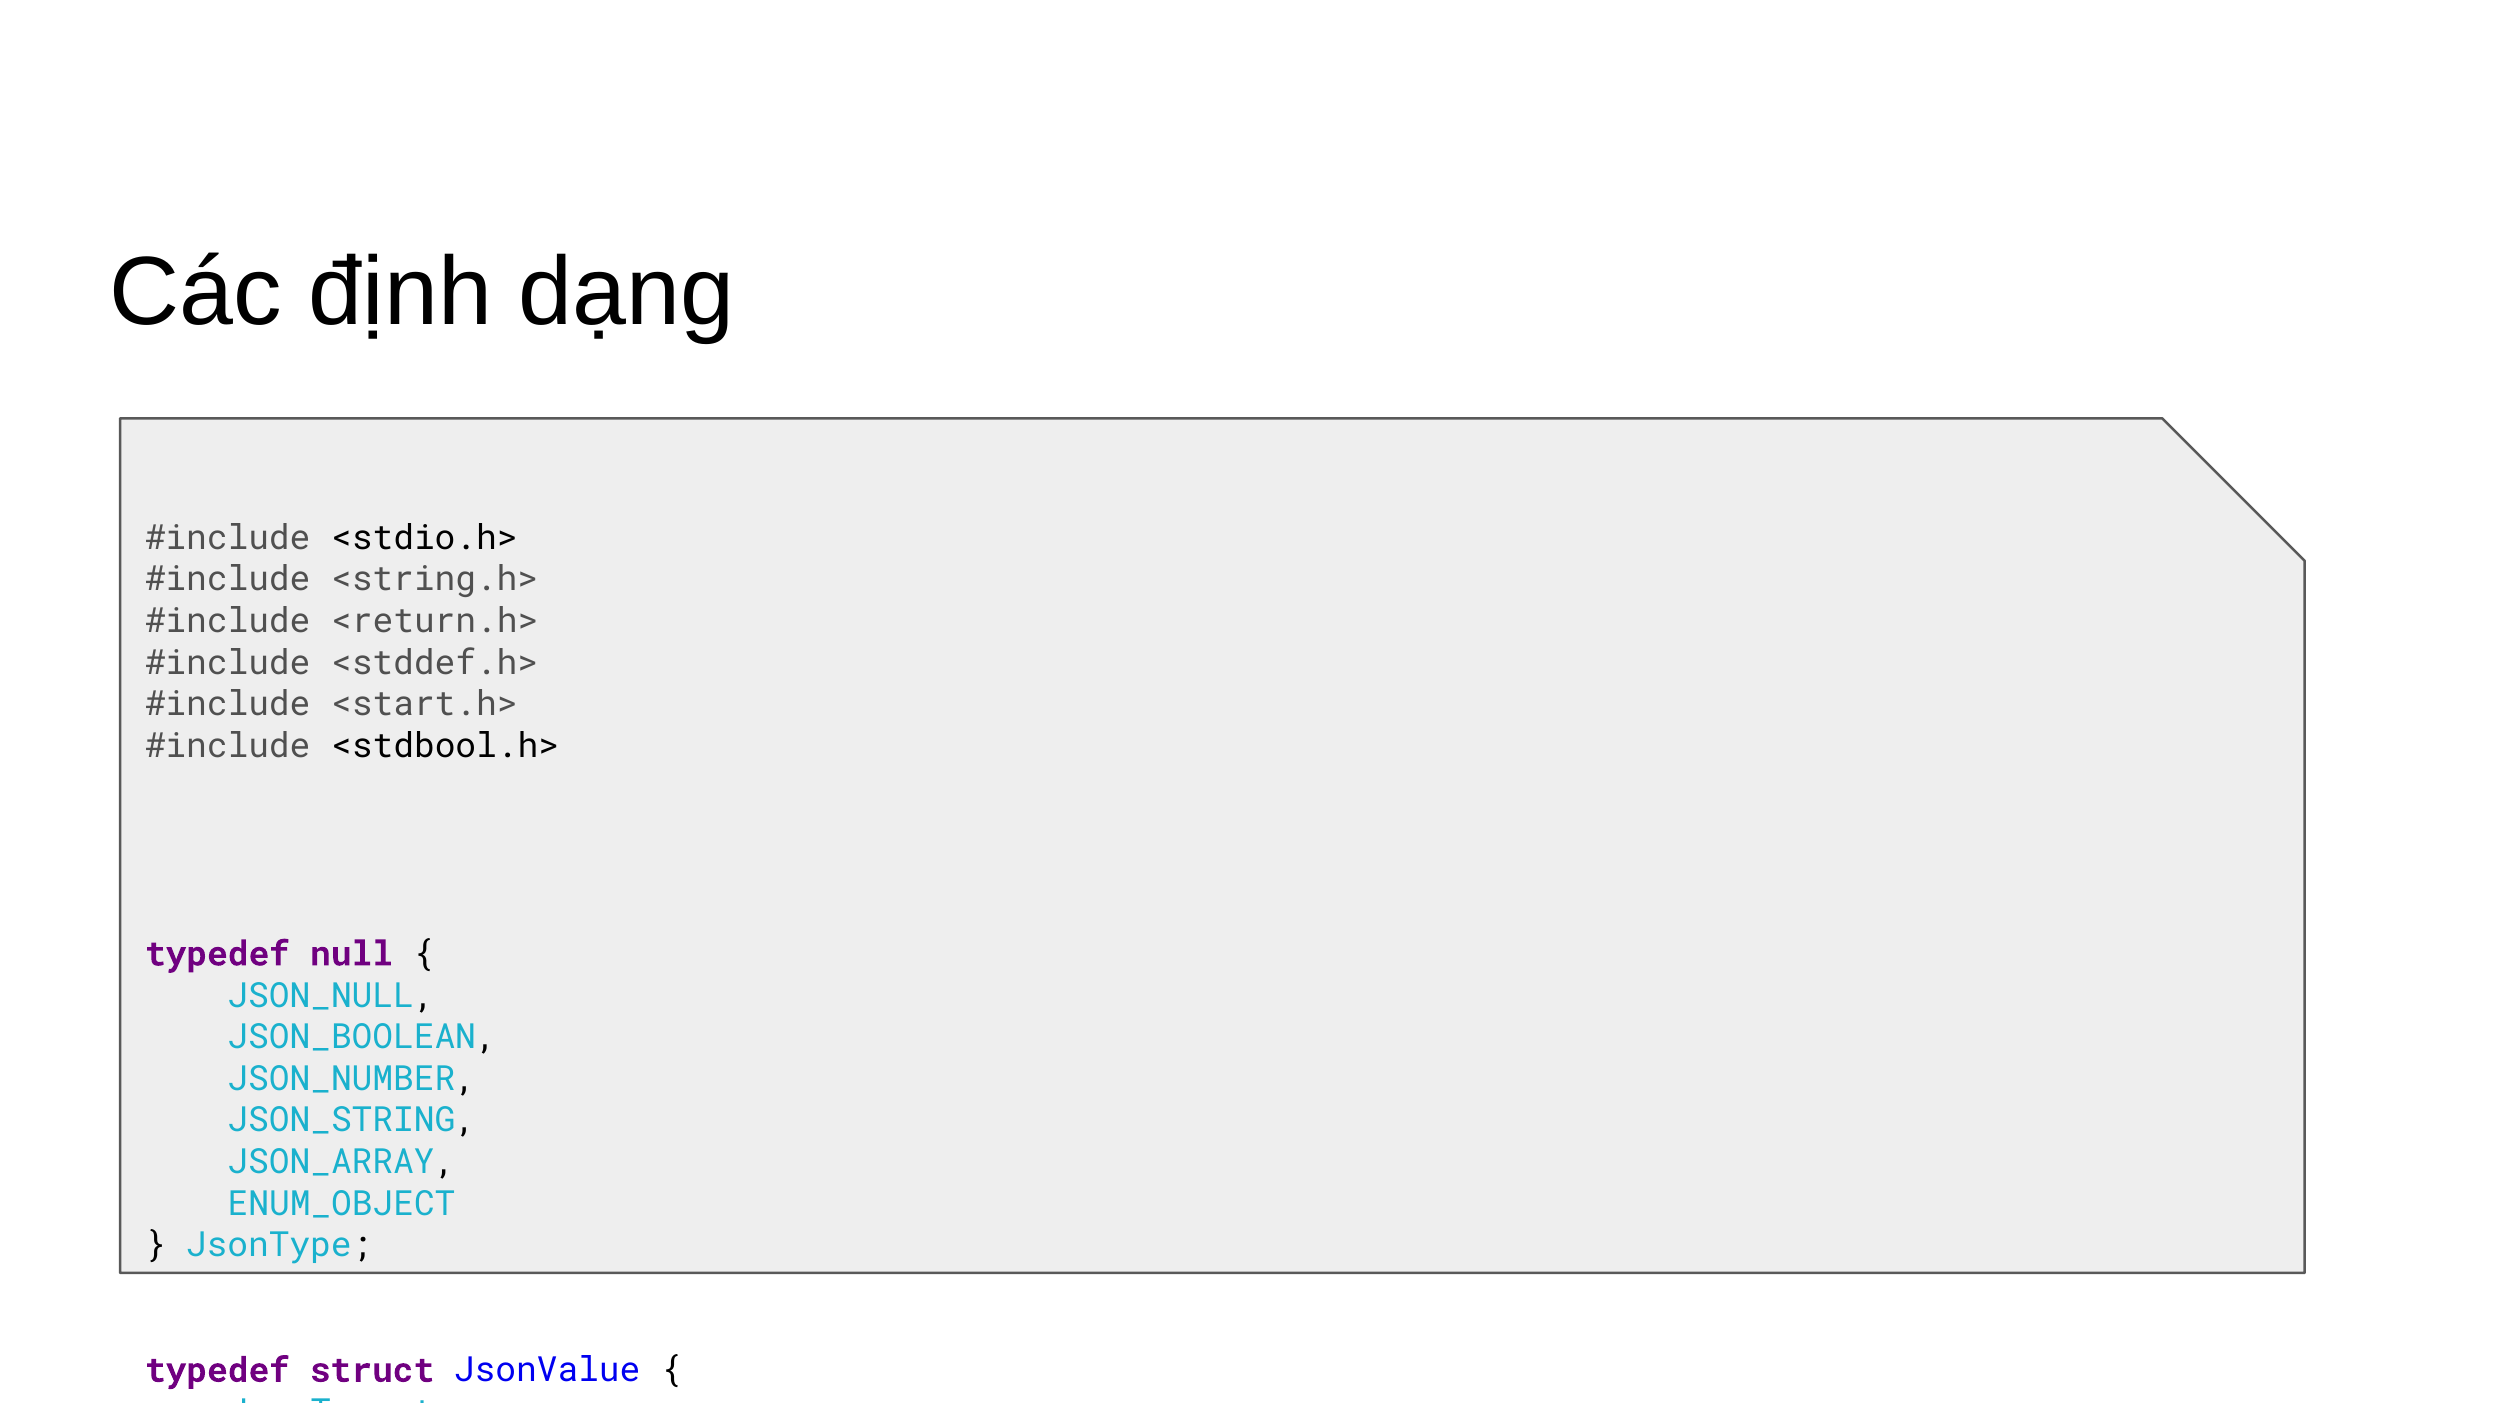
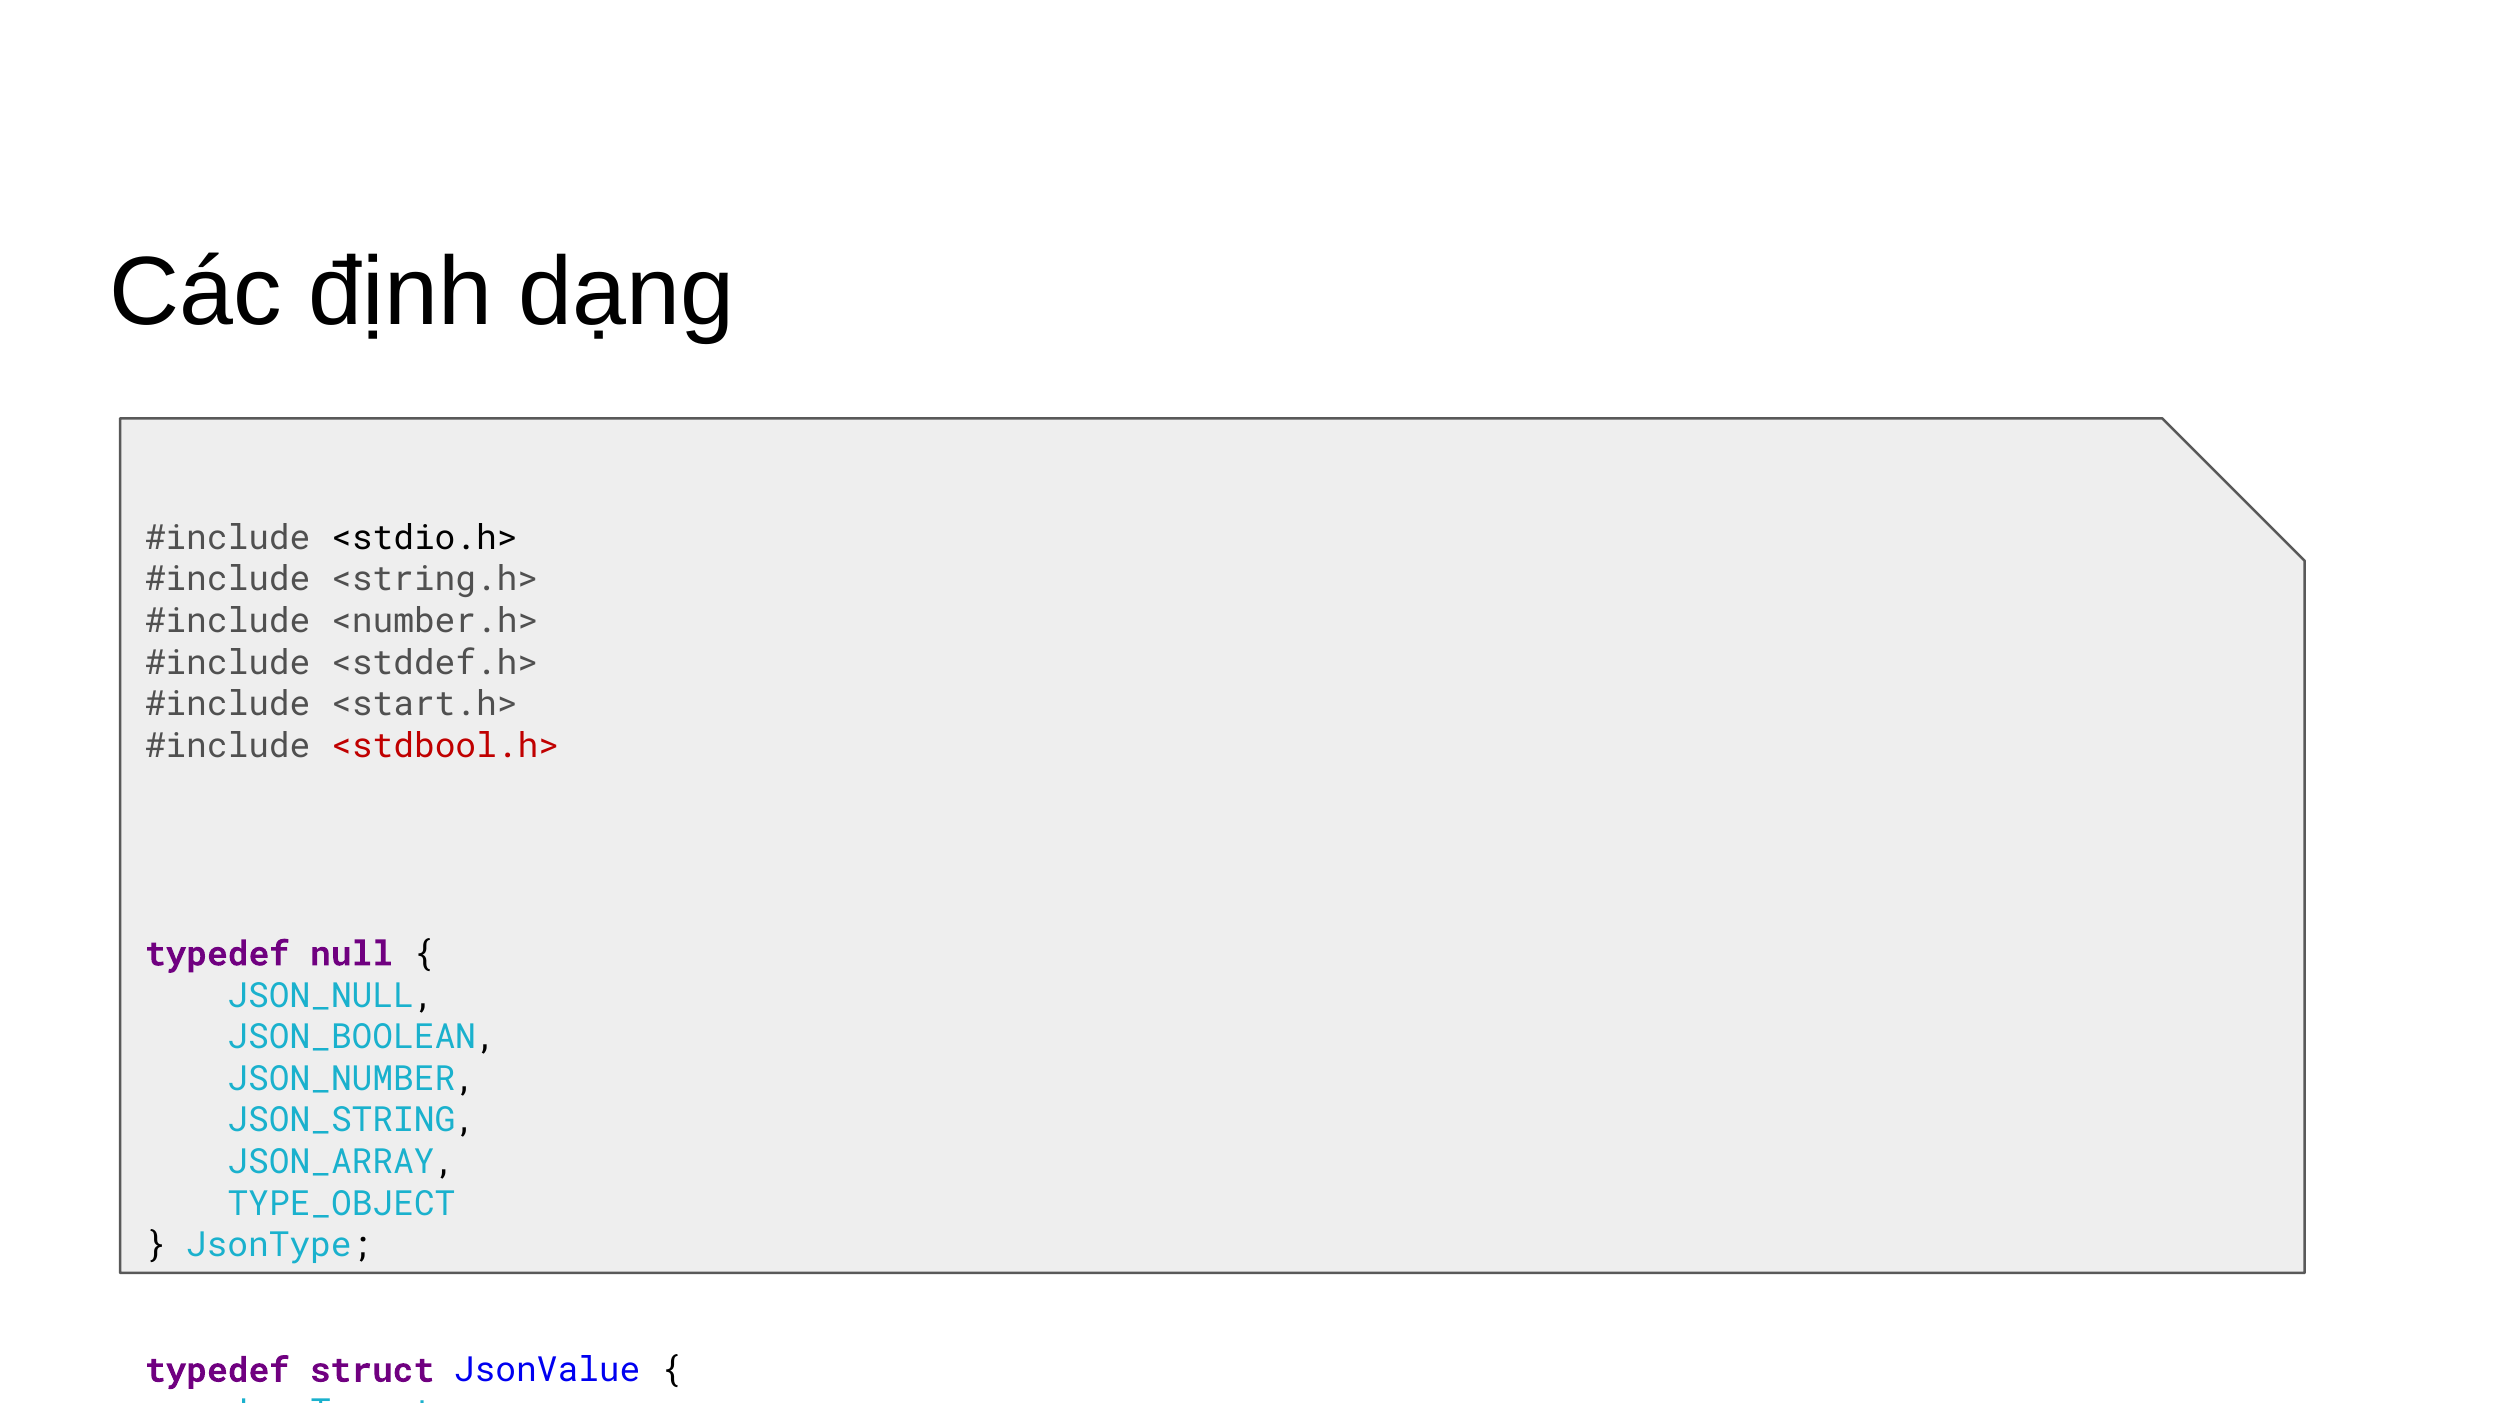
<return.h>: <return.h> -> <number.h> (435, 621)
<stdbool.h> colour: black -> red (445, 746)
ENUM_OBJECT: ENUM_OBJECT -> TYPE_OBJECT (342, 1204)
